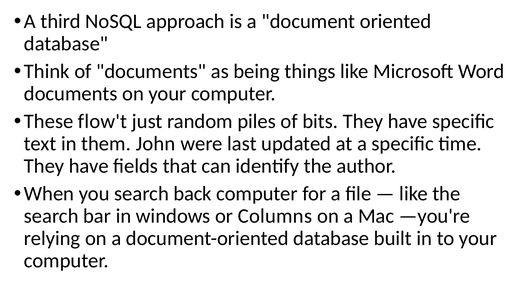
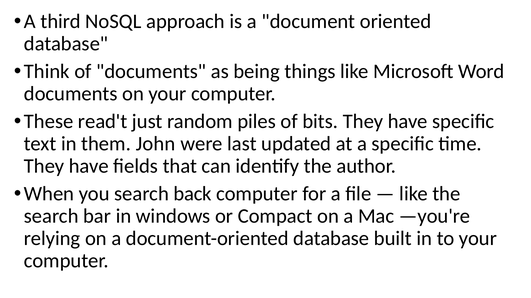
flow't: flow't -> read't (103, 122)
Columns: Columns -> Compact (275, 217)
